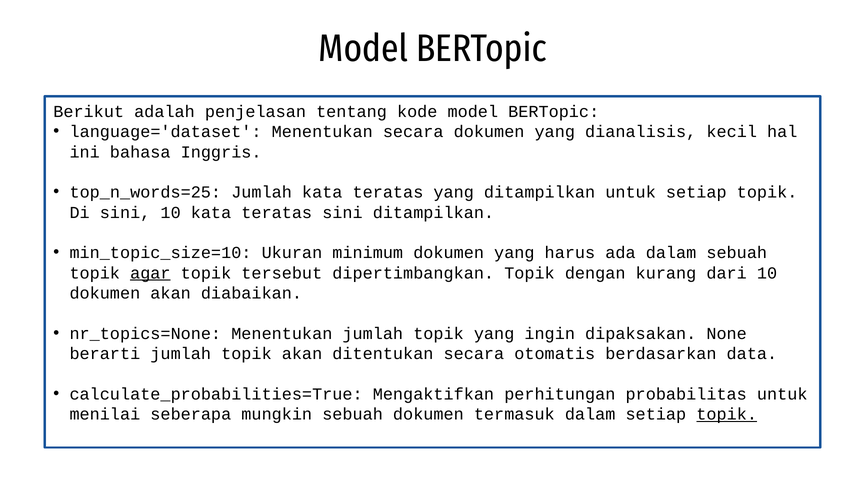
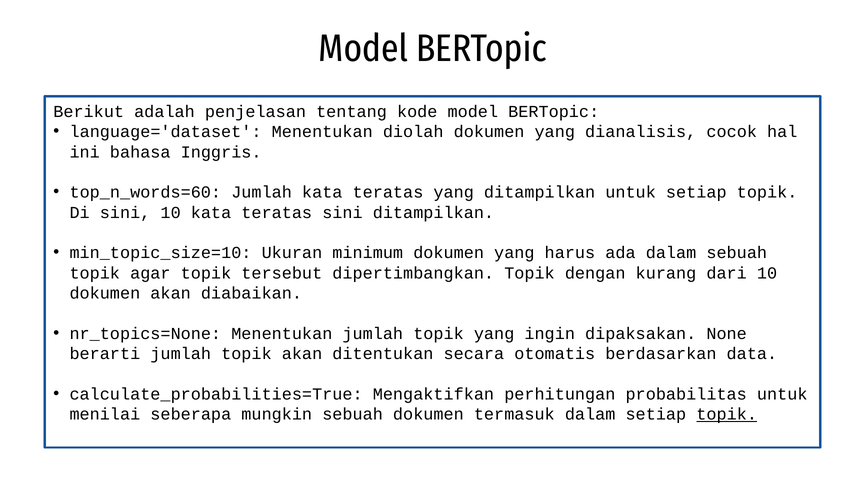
Menentukan secara: secara -> diolah (413, 132)
kecil: kecil -> cocok (732, 132)
top_n_words=25: top_n_words=25 -> top_n_words=60 (145, 193)
agar underline: present -> none (150, 273)
